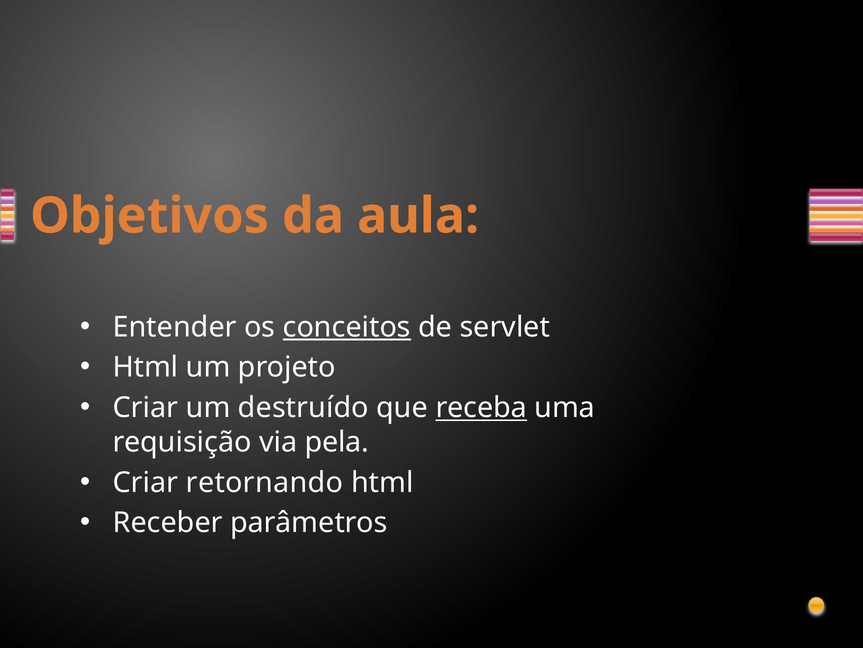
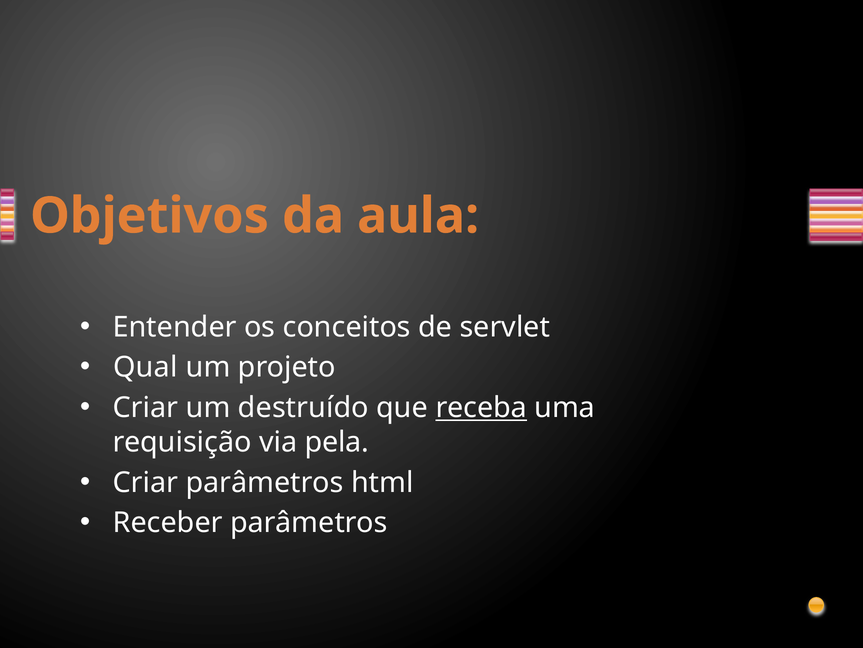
conceitos underline: present -> none (347, 327)
Html: Html -> Qual (145, 367)
Criar retornando: retornando -> parâmetros (265, 482)
